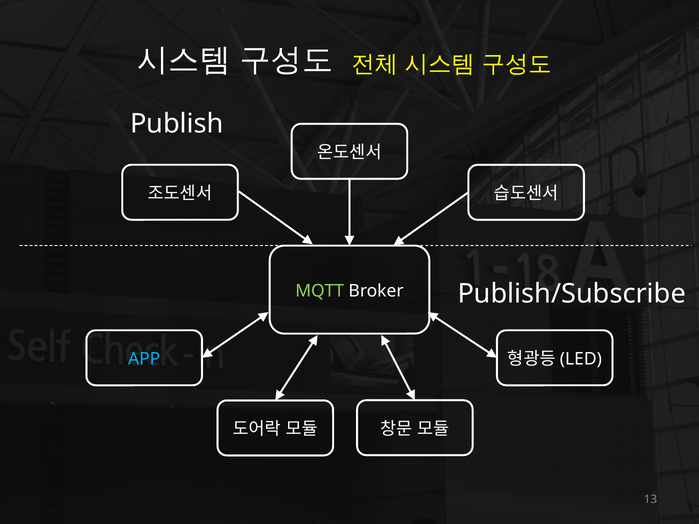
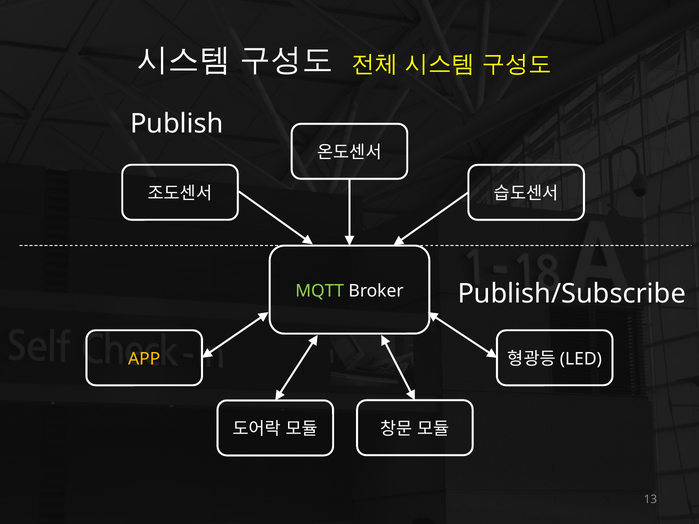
APP colour: light blue -> yellow (144, 359)
